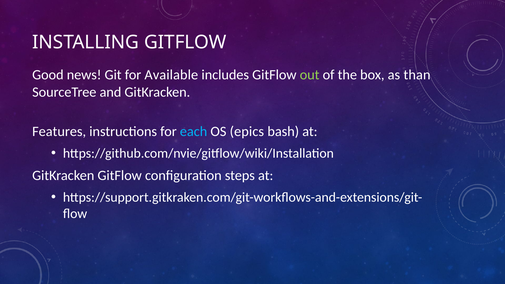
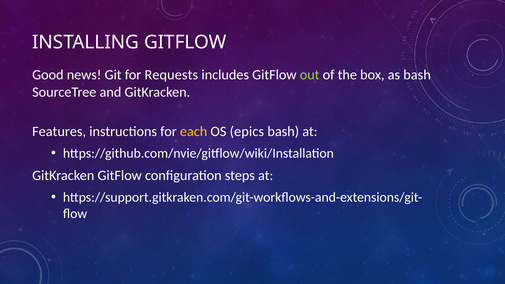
Available: Available -> Requests (171, 75)
as than: than -> bash (417, 75)
each colour: light blue -> yellow (194, 131)
